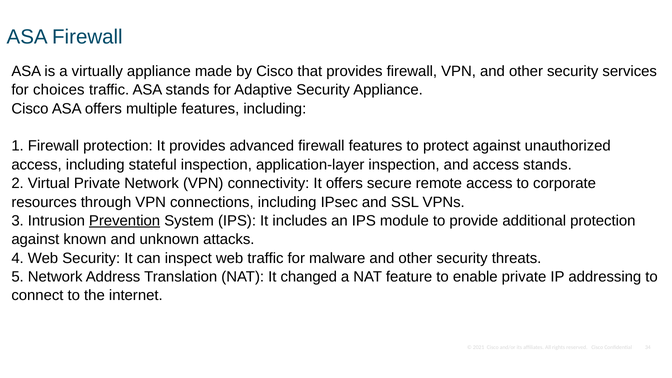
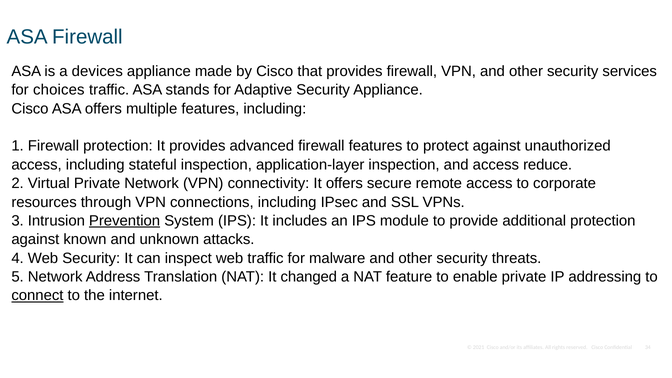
virtually: virtually -> devices (97, 71)
access stands: stands -> reduce (548, 165)
connect underline: none -> present (37, 295)
